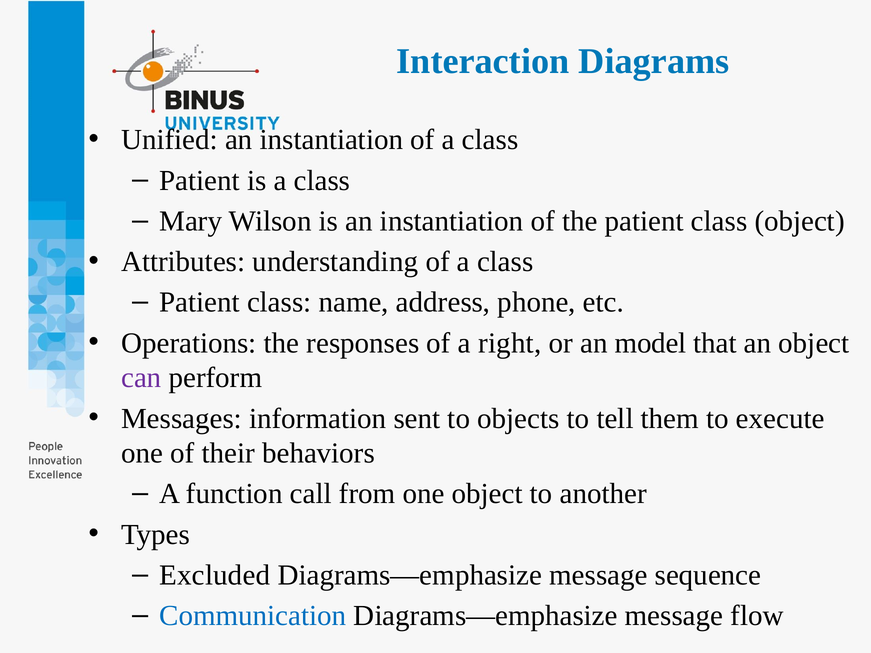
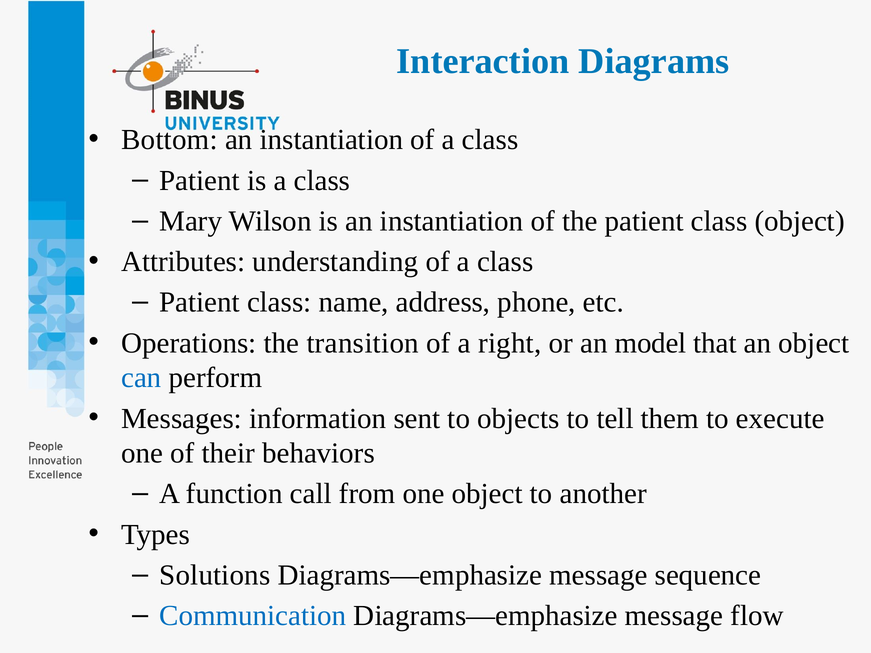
Unified: Unified -> Bottom (169, 140)
responses: responses -> transition (363, 343)
can colour: purple -> blue (141, 378)
Excluded: Excluded -> Solutions (215, 575)
